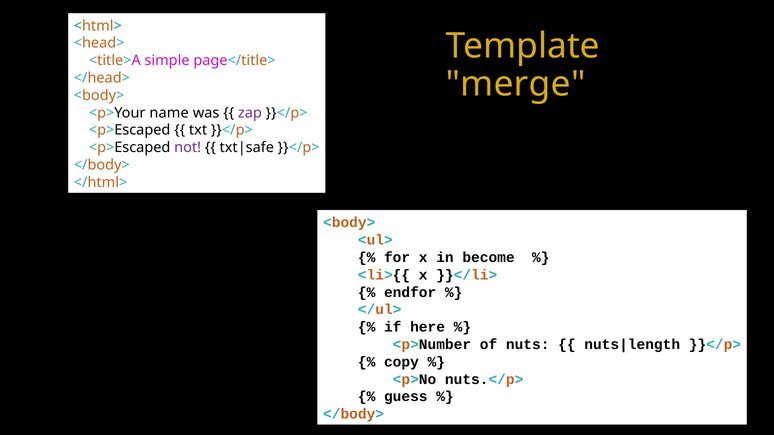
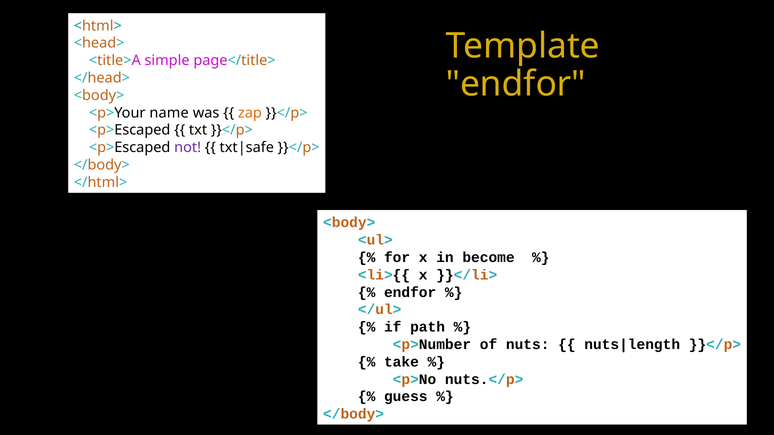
merge: merge -> endfor (516, 84)
zap colour: purple -> orange (250, 113)
here: here -> path (428, 327)
copy: copy -> take (401, 362)
